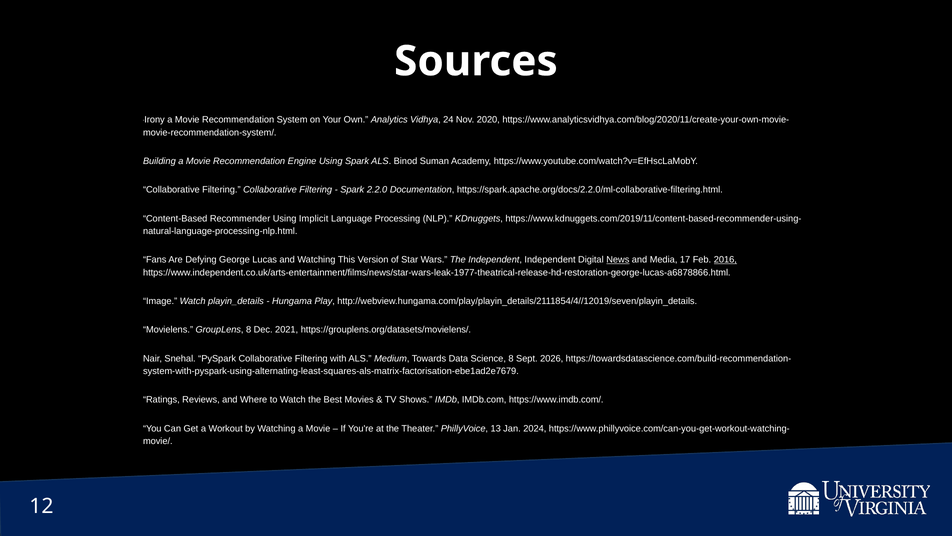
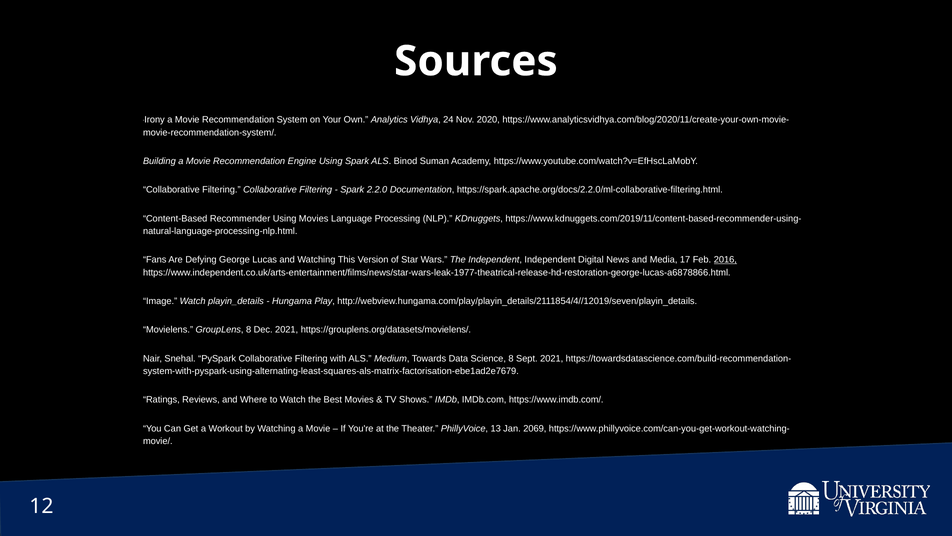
Using Implicit: Implicit -> Movies (314, 218)
News underline: present -> none (618, 260)
Sept 2026: 2026 -> 2021 (552, 358)
2024: 2024 -> 2069 (535, 428)
